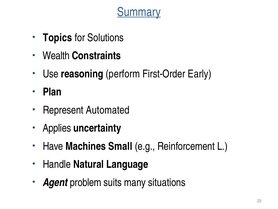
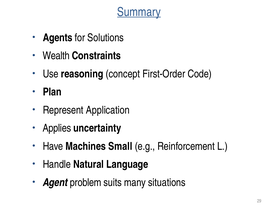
Topics: Topics -> Agents (58, 38)
perform: perform -> concept (123, 74)
Early: Early -> Code (200, 74)
Automated: Automated -> Application (108, 110)
